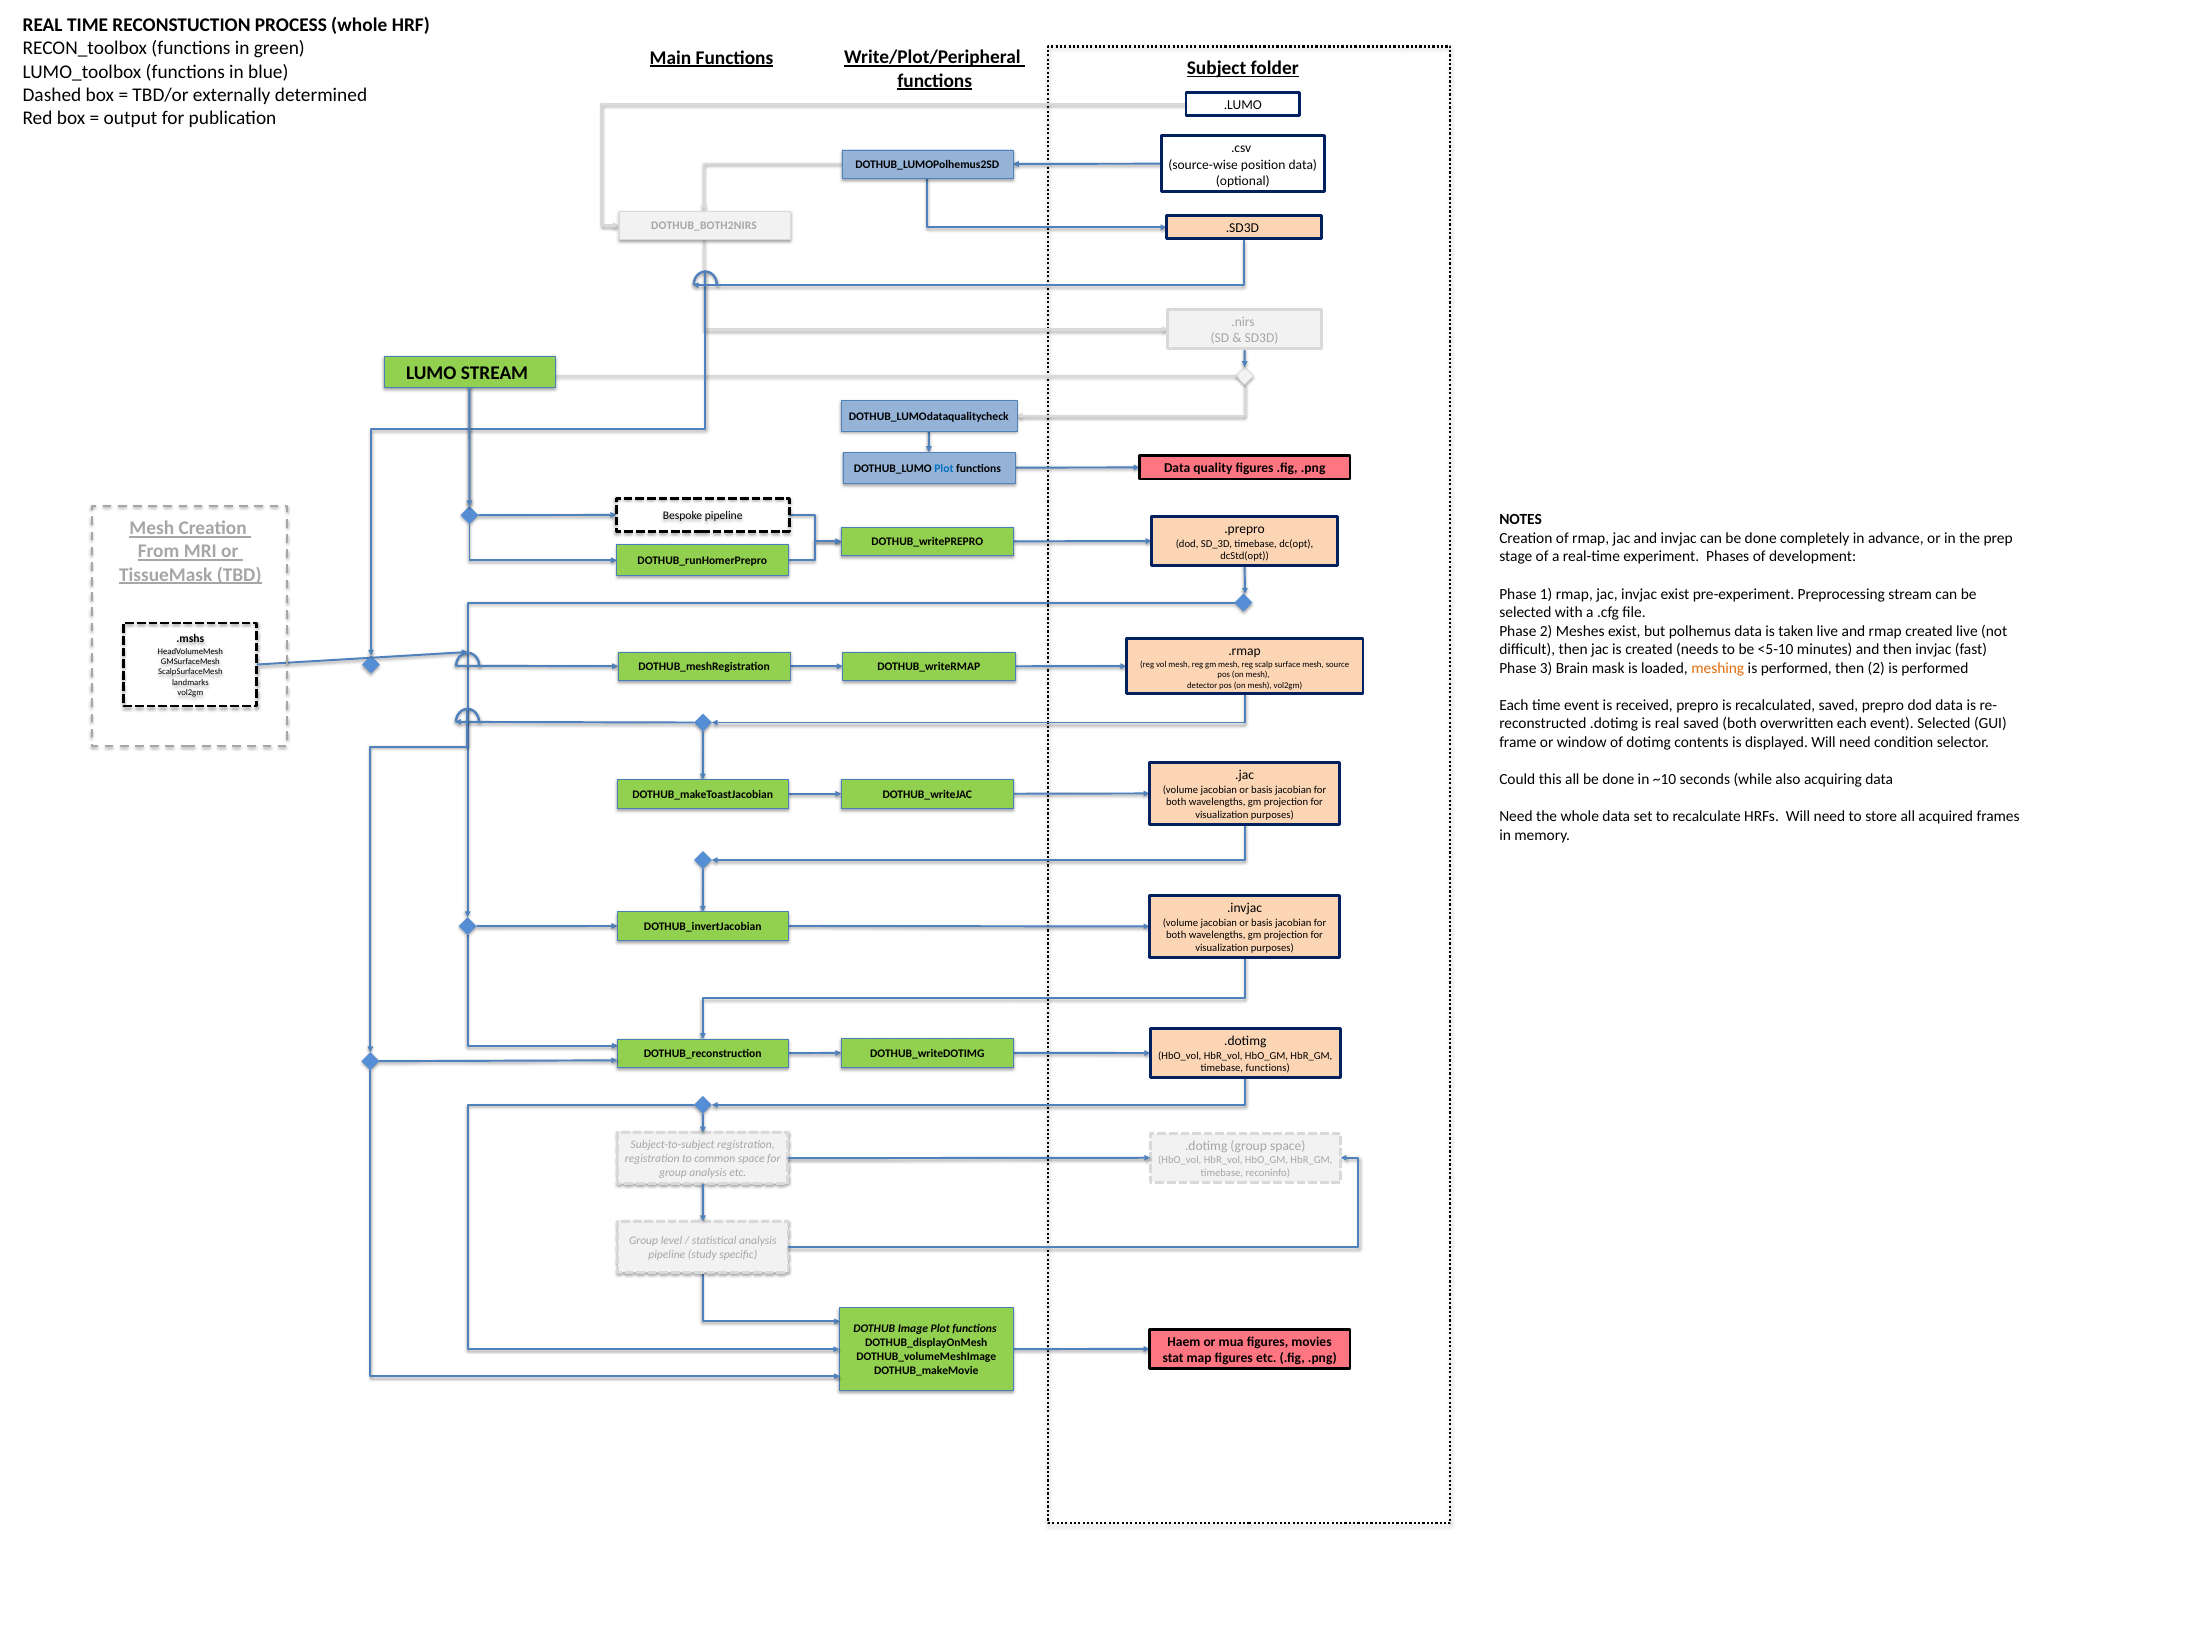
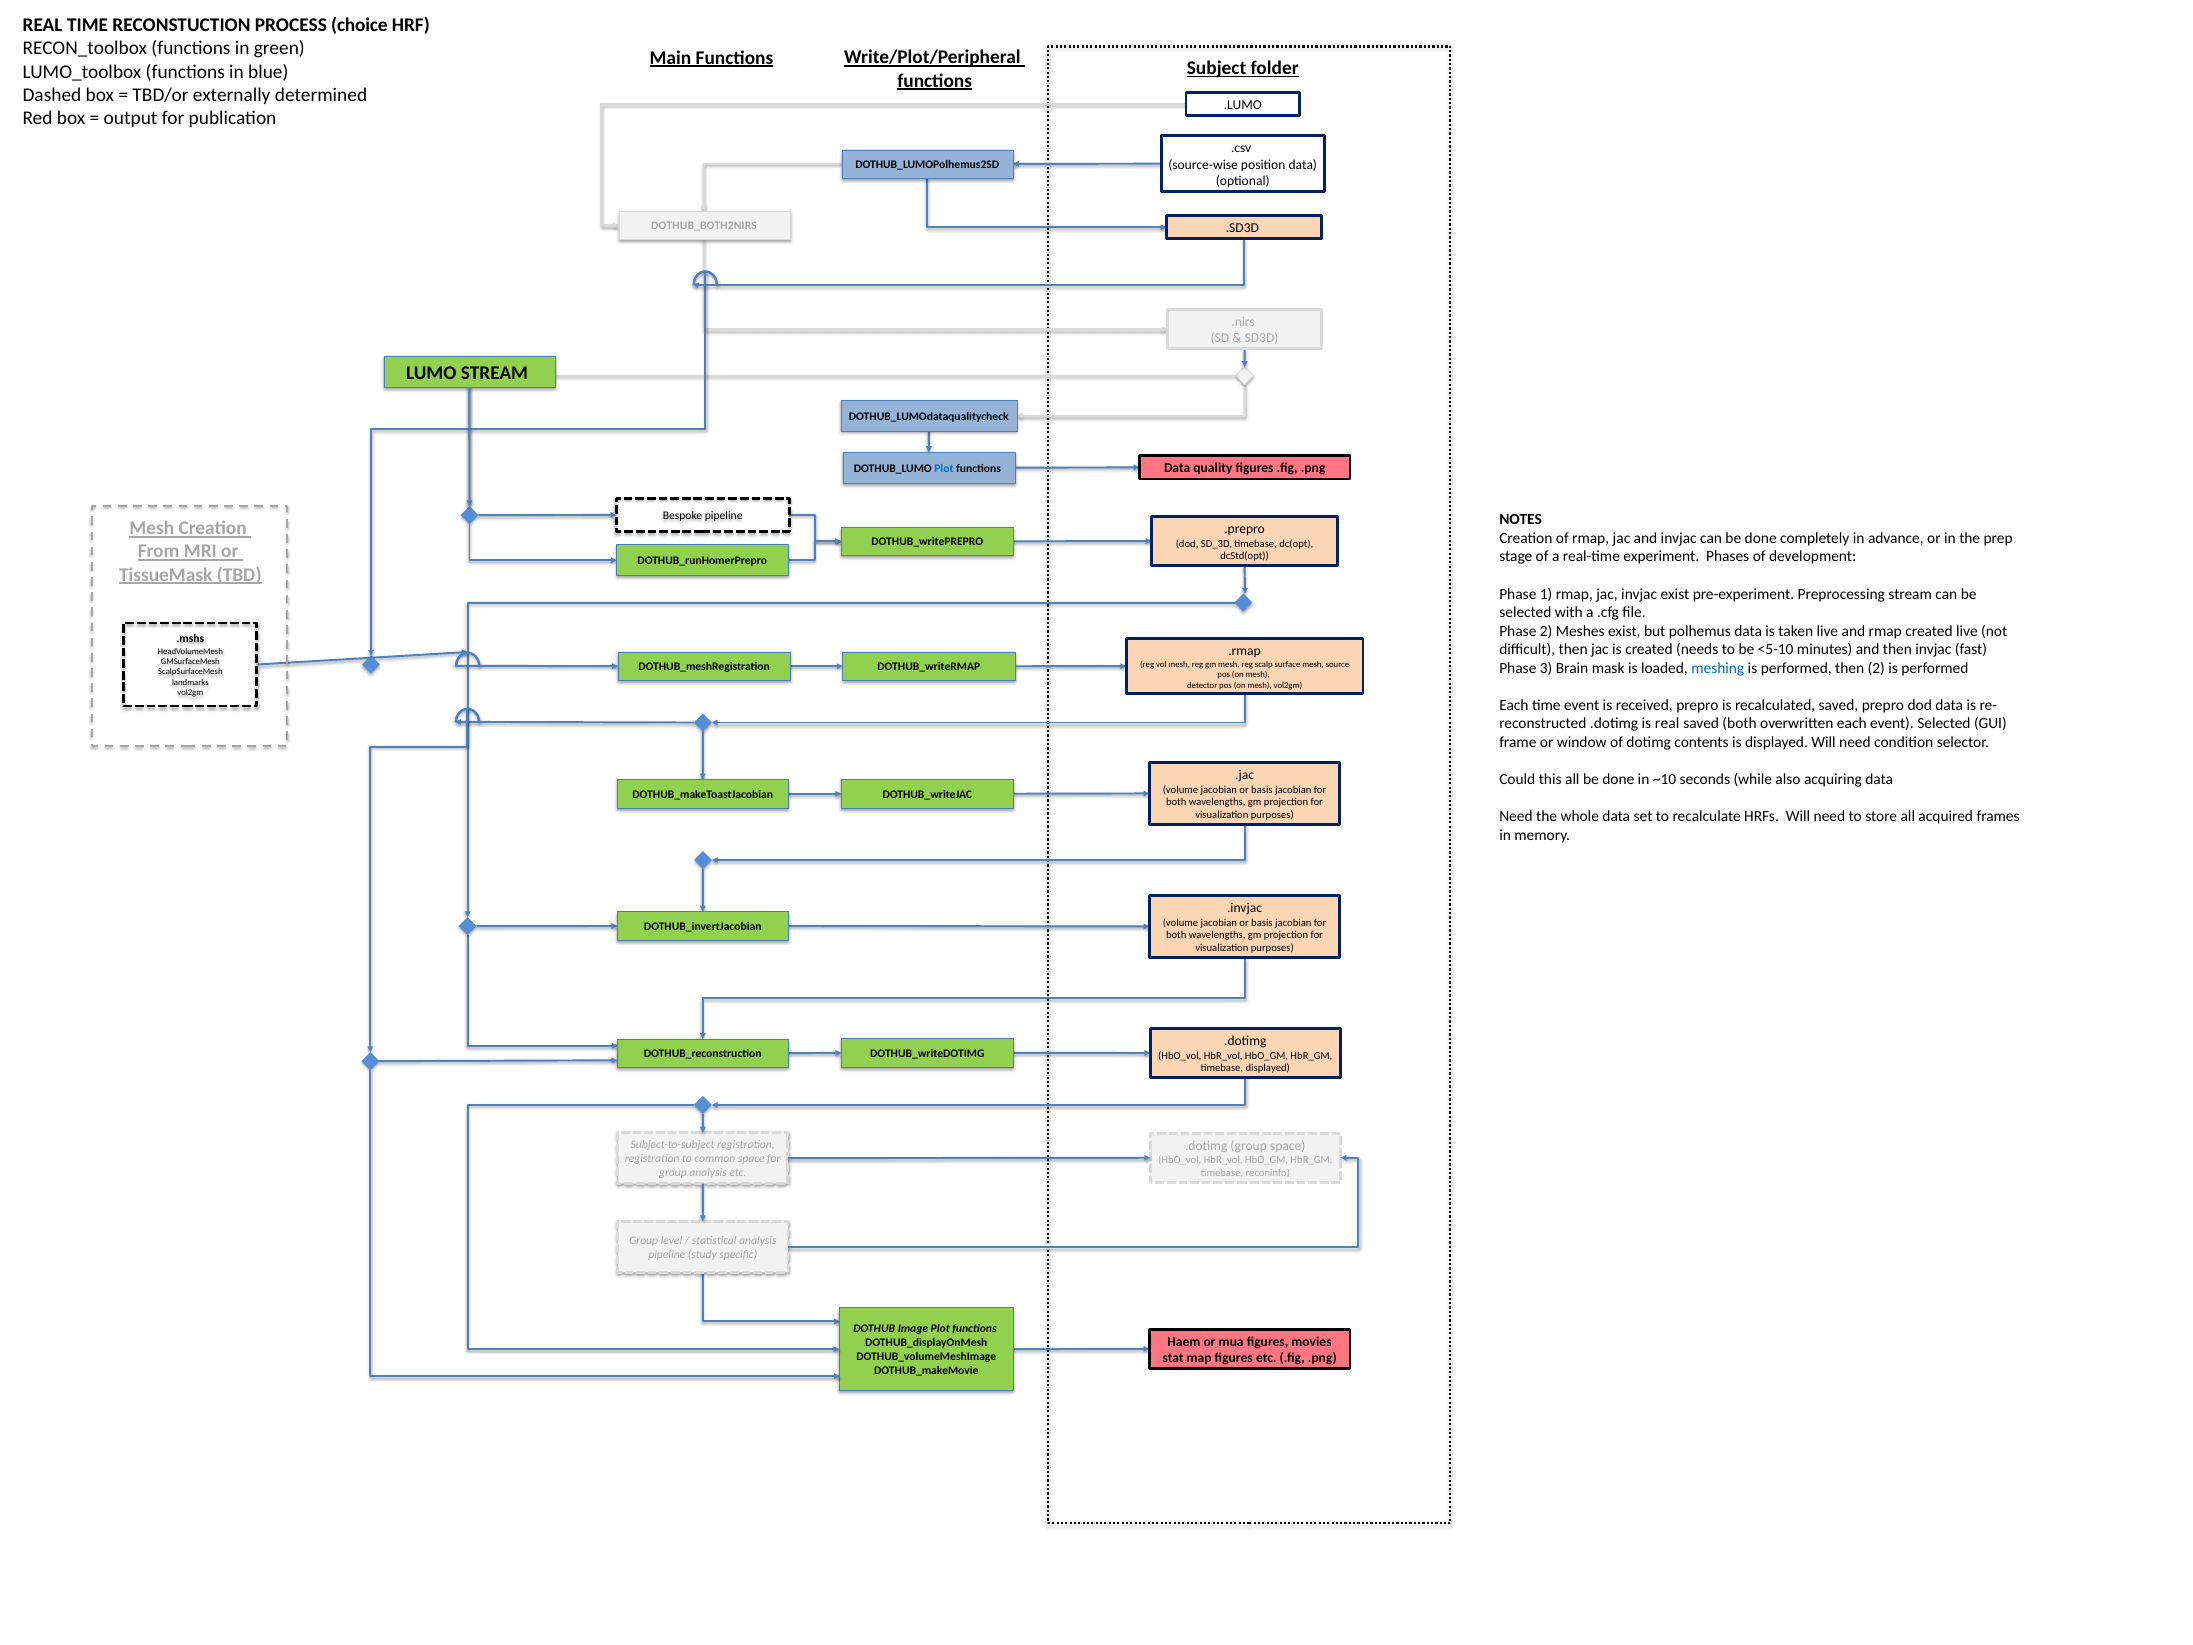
PROCESS whole: whole -> choice (359, 25)
meshing colour: orange -> blue (1718, 668)
timebase functions: functions -> displayed (1268, 1068)
